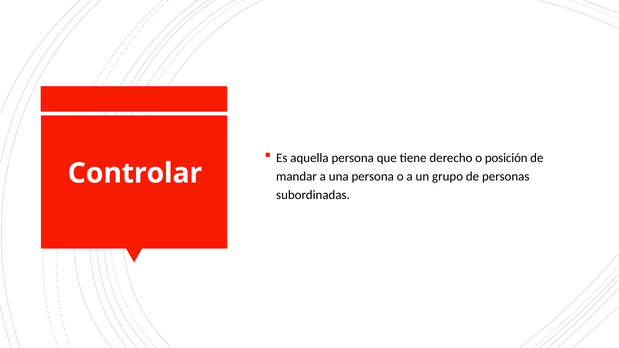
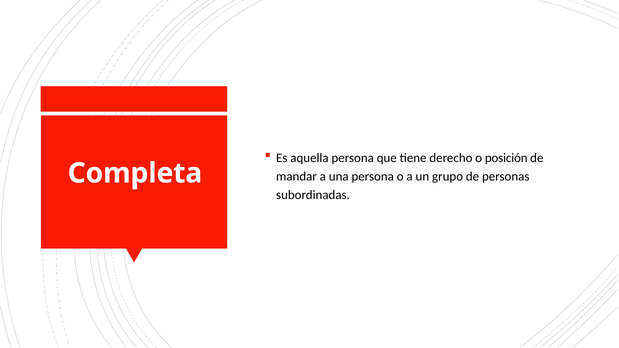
Controlar: Controlar -> Completa (135, 173)
